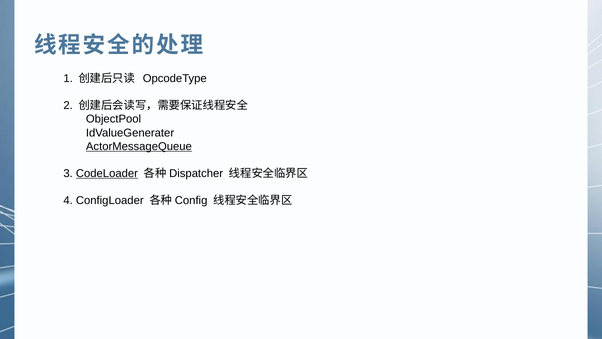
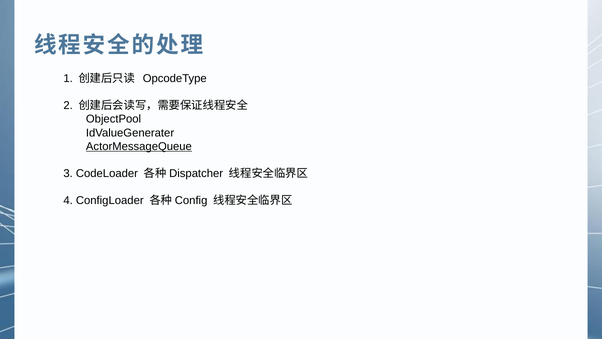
CodeLoader underline: present -> none (107, 173)
